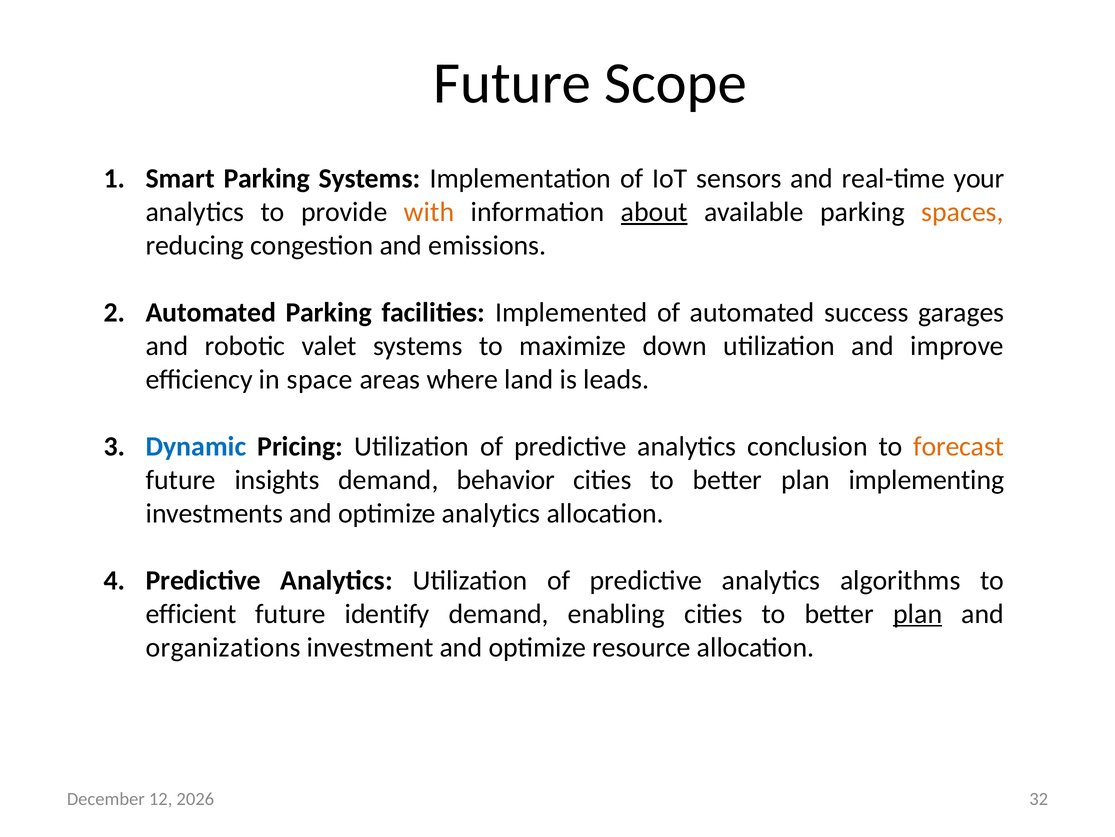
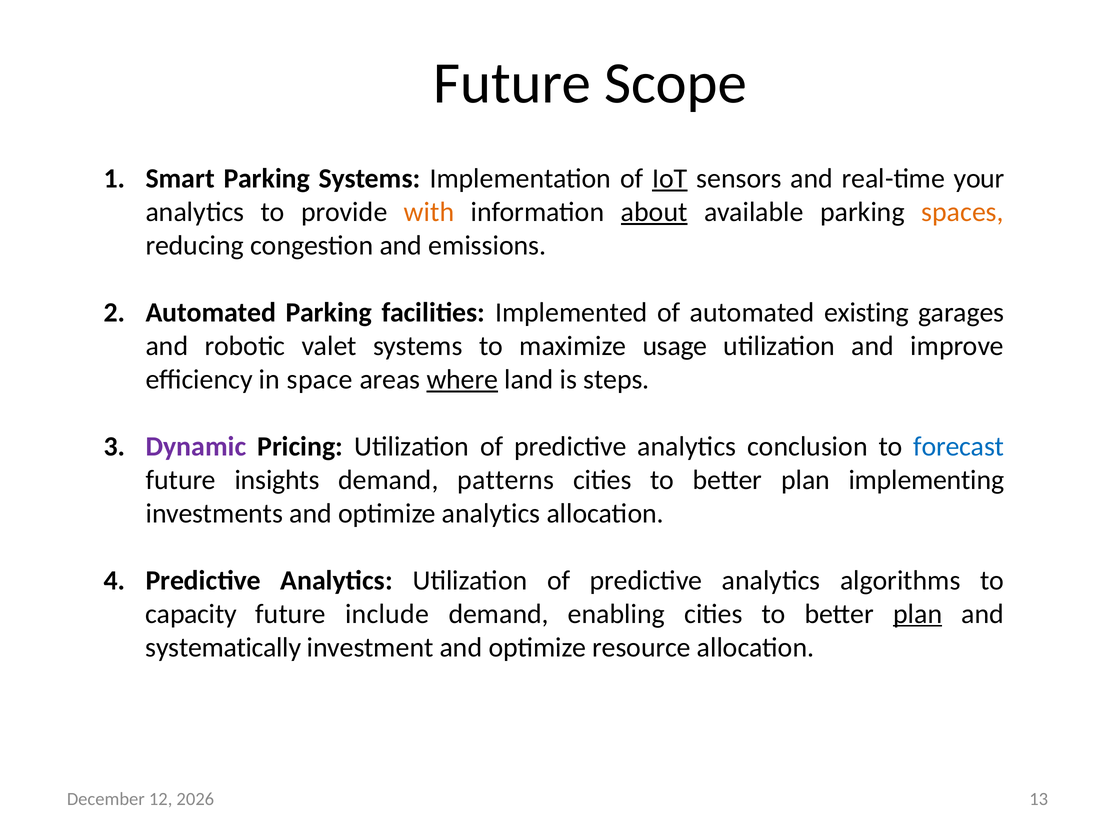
IoT underline: none -> present (670, 178)
success: success -> existing (867, 312)
down: down -> usage (675, 346)
where underline: none -> present (462, 379)
leads: leads -> steps (616, 379)
Dynamic colour: blue -> purple (196, 446)
forecast colour: orange -> blue (959, 446)
behavior: behavior -> patterns (506, 479)
efficient: efficient -> capacity (191, 613)
identify: identify -> include (387, 613)
organizations: organizations -> systematically (223, 647)
32: 32 -> 13 (1039, 798)
